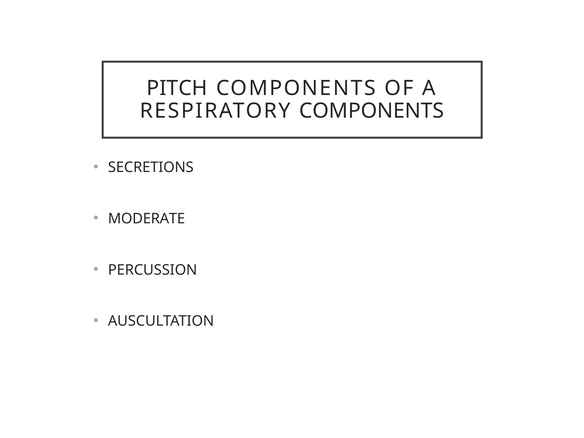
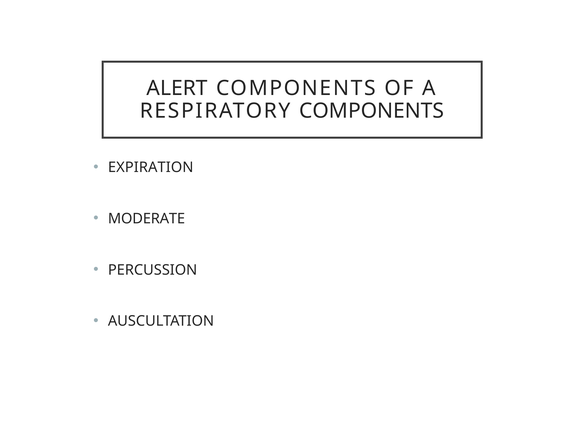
PITCH: PITCH -> ALERT (177, 88)
SECRETIONS: SECRETIONS -> EXPIRATION (151, 167)
